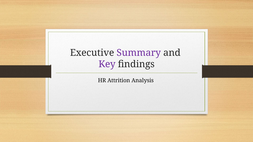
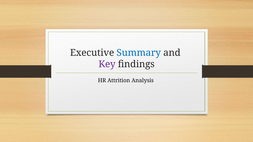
Summary colour: purple -> blue (139, 53)
